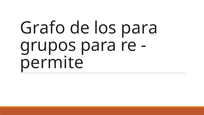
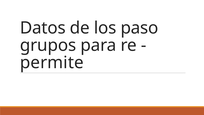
Grafo: Grafo -> Datos (43, 28)
los para: para -> paso (139, 28)
